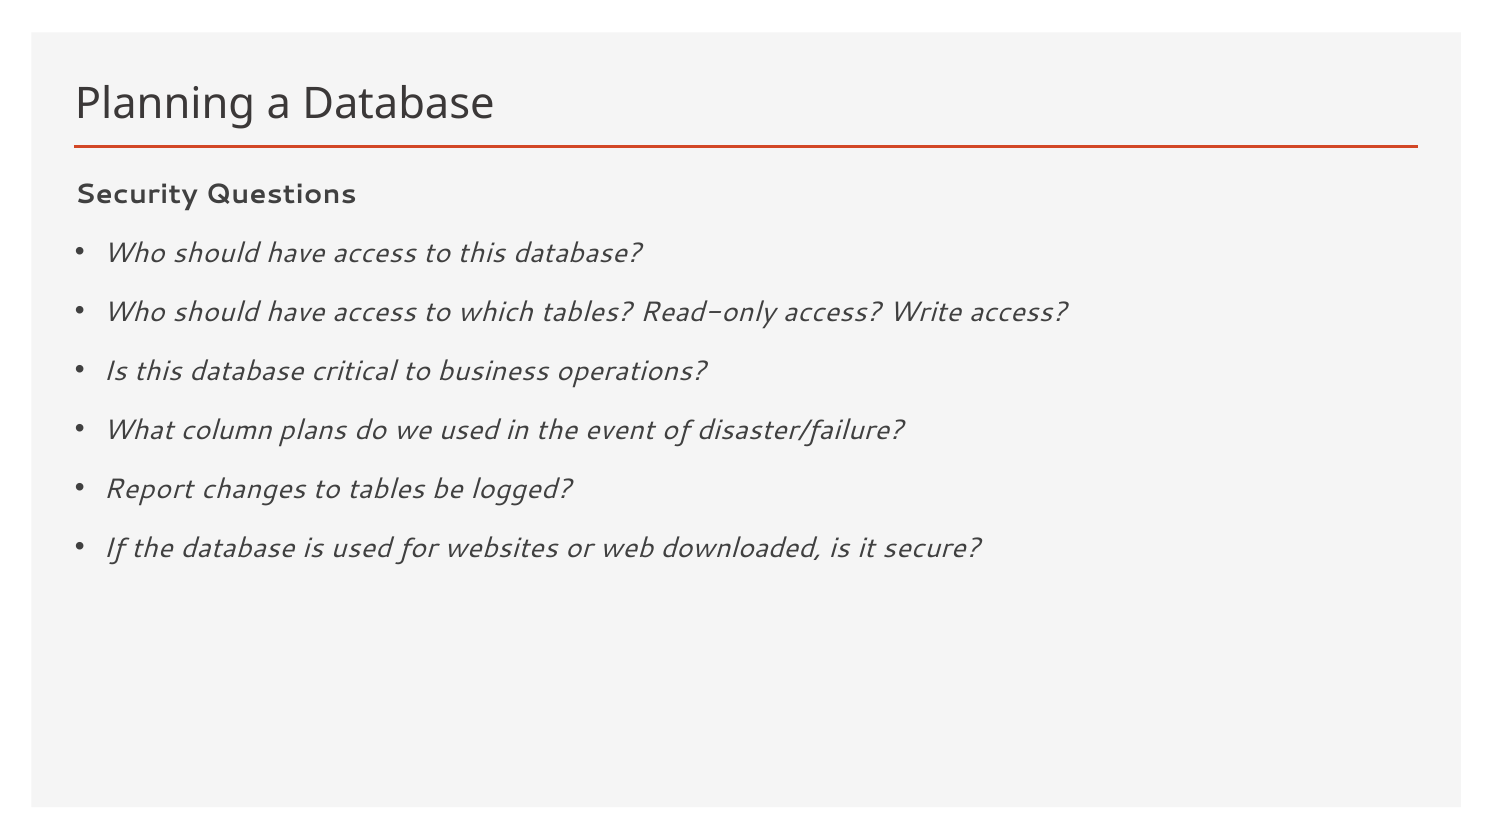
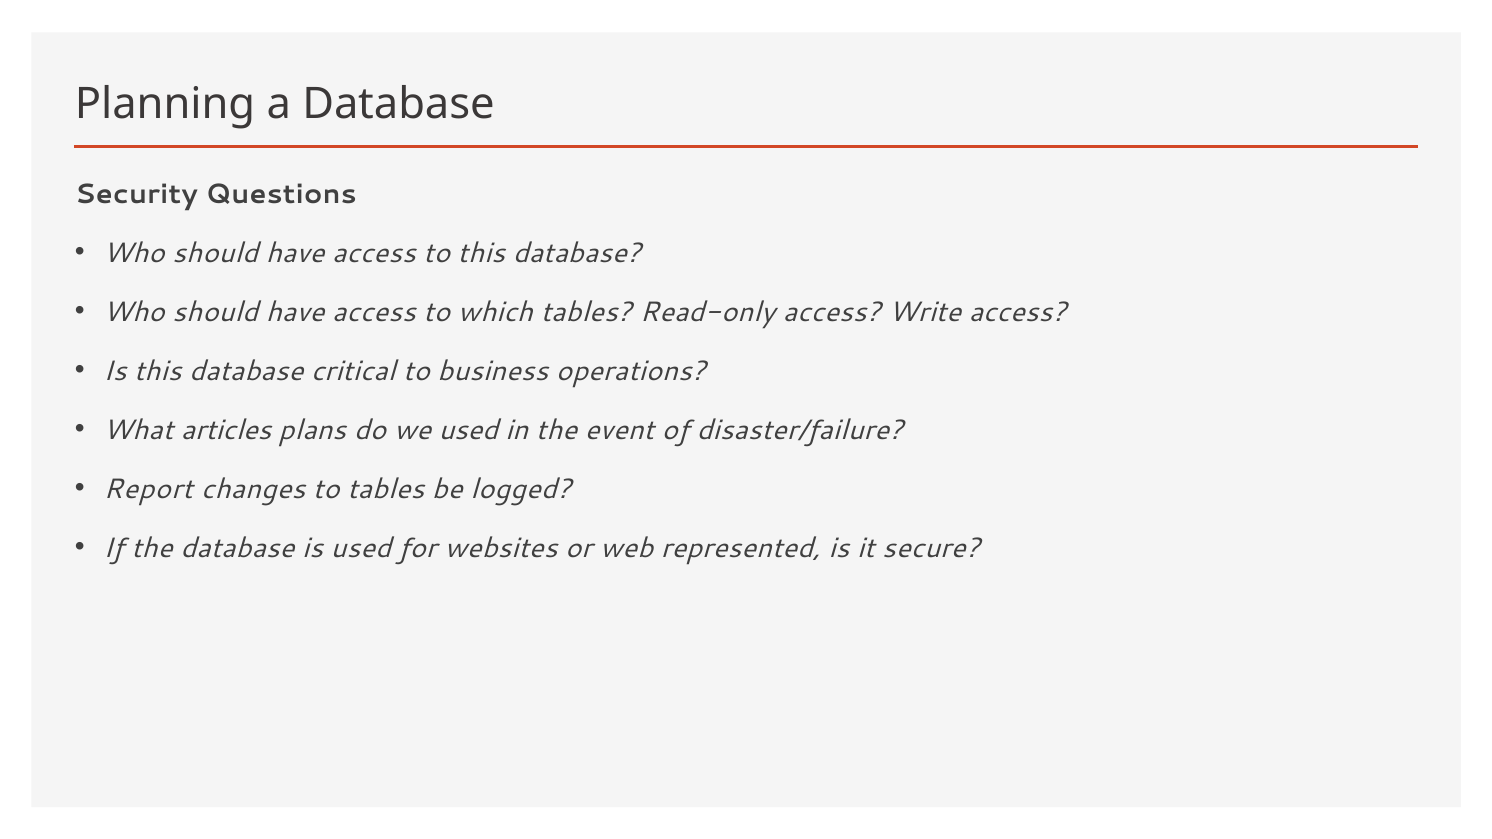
column: column -> articles (226, 430)
downloaded: downloaded -> represented (741, 548)
